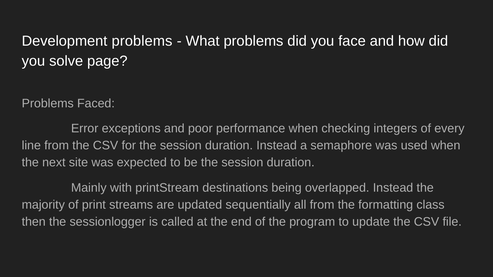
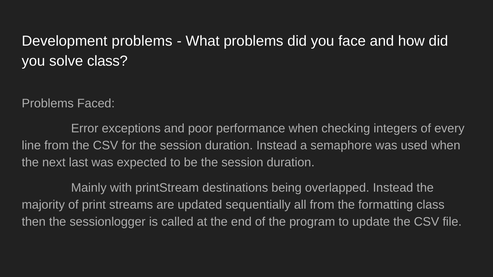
solve page: page -> class (107, 61)
site: site -> last (78, 163)
